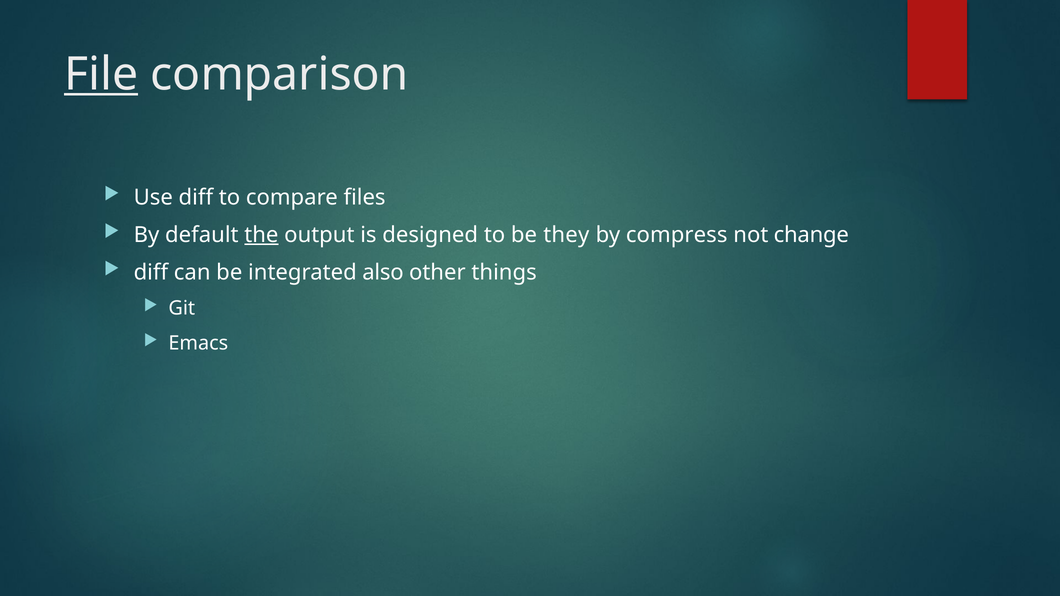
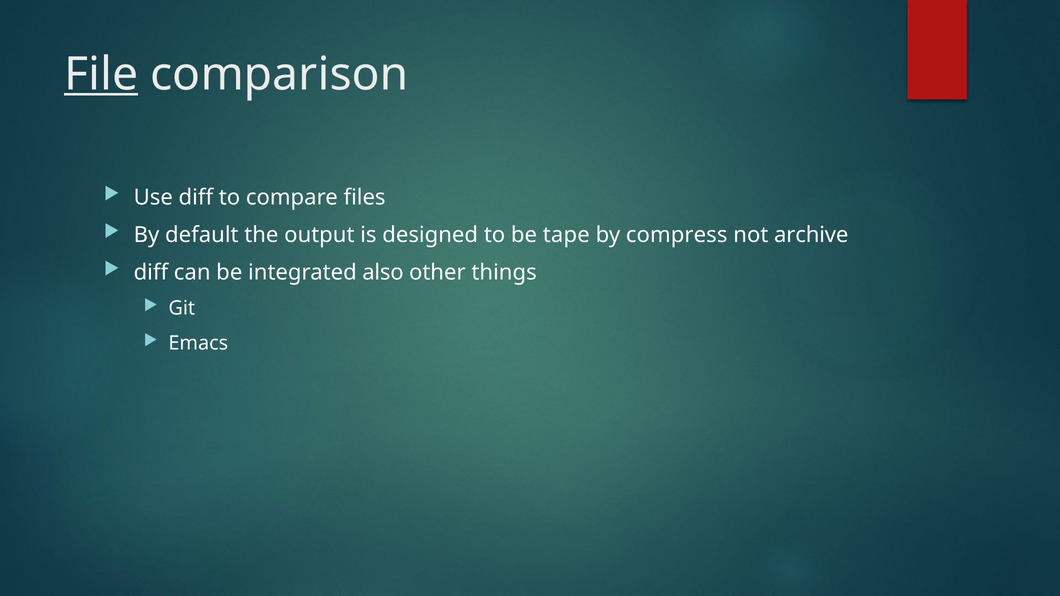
the underline: present -> none (261, 235)
they: they -> tape (566, 235)
change: change -> archive (811, 235)
